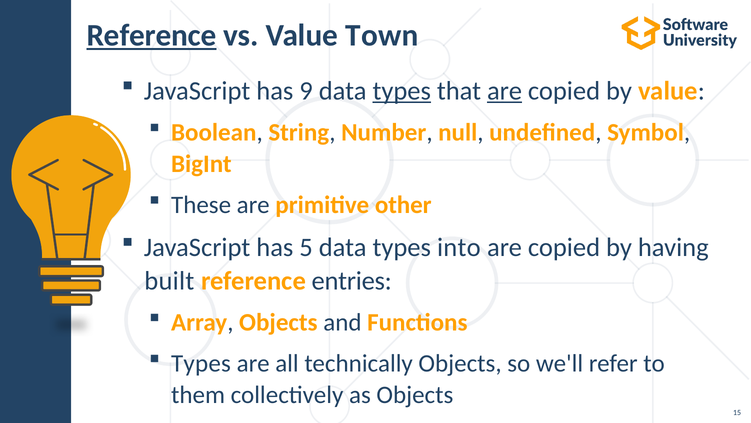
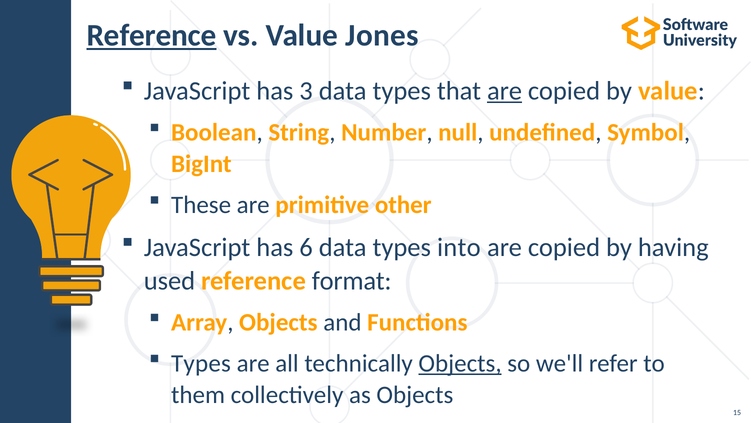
Town: Town -> Jones (382, 36)
9: 9 -> 3 (306, 91)
types underline: present -> none (402, 91)
5: 5 -> 6 (306, 247)
built: built -> used (169, 280)
entries: entries -> format (352, 280)
Objects underline: none -> present (460, 363)
